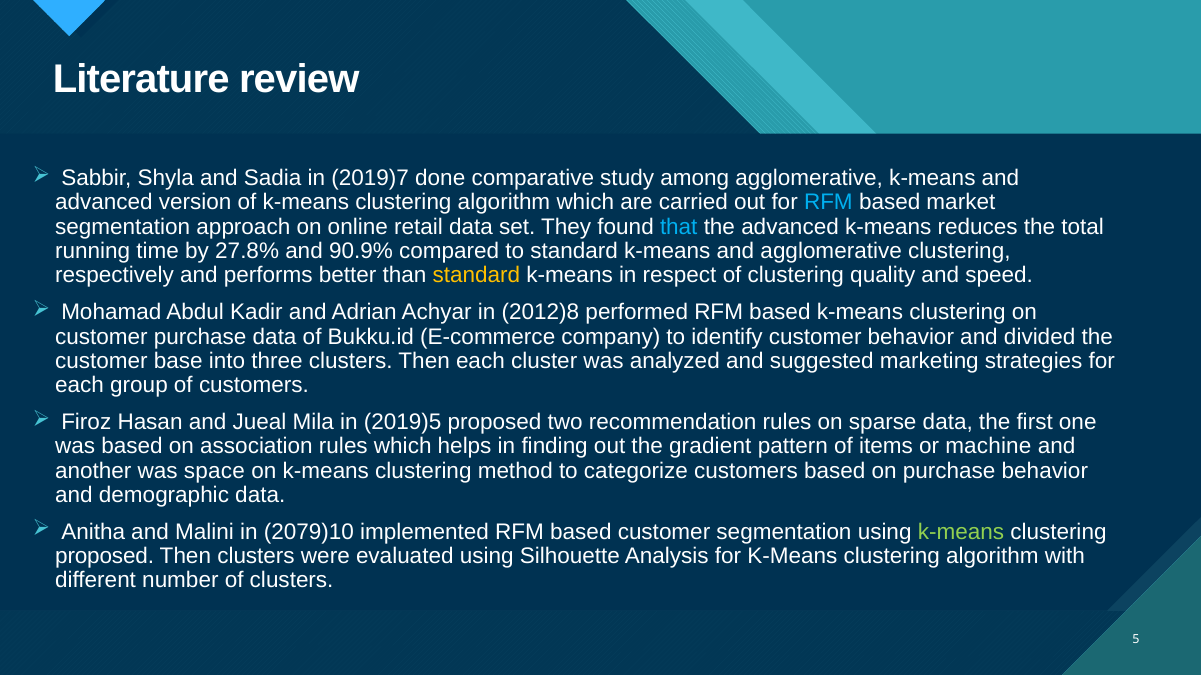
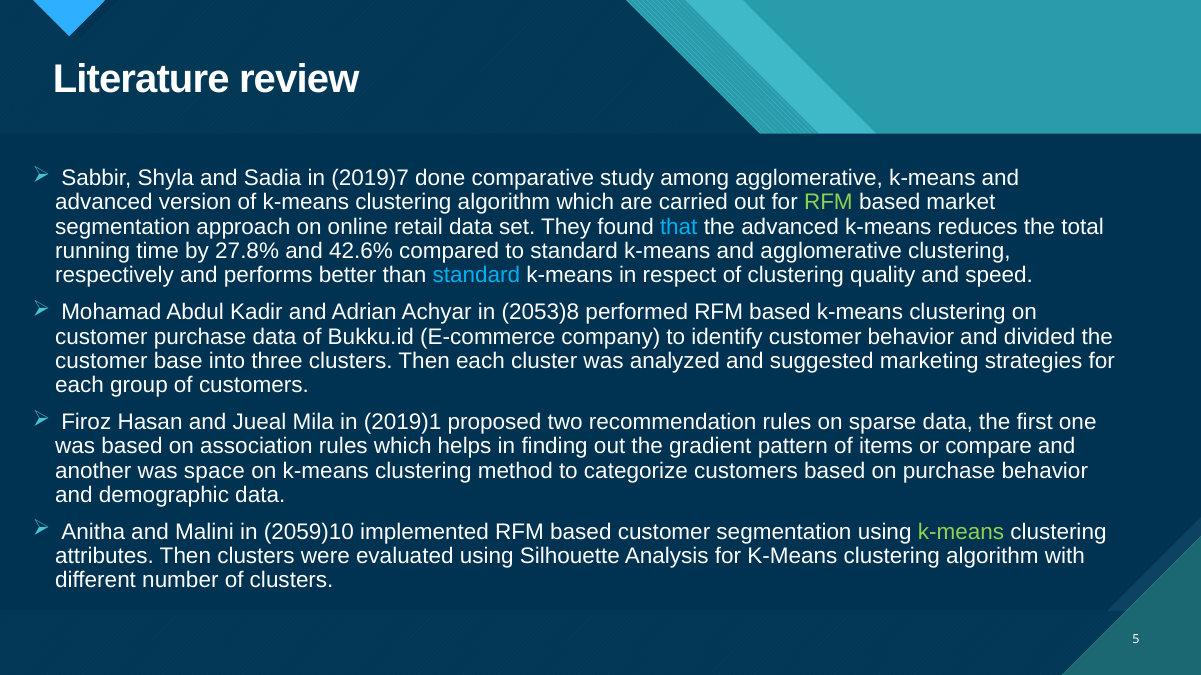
RFM colour: light blue -> light green (828, 203)
90.9%: 90.9% -> 42.6% (361, 251)
standard colour: yellow -> light blue (476, 276)
2012)8: 2012)8 -> 2053)8 (540, 313)
2019)5: 2019)5 -> 2019)1 (403, 422)
machine: machine -> compare (989, 447)
2079)10: 2079)10 -> 2059)10 (309, 532)
proposed: proposed -> attributes (105, 557)
